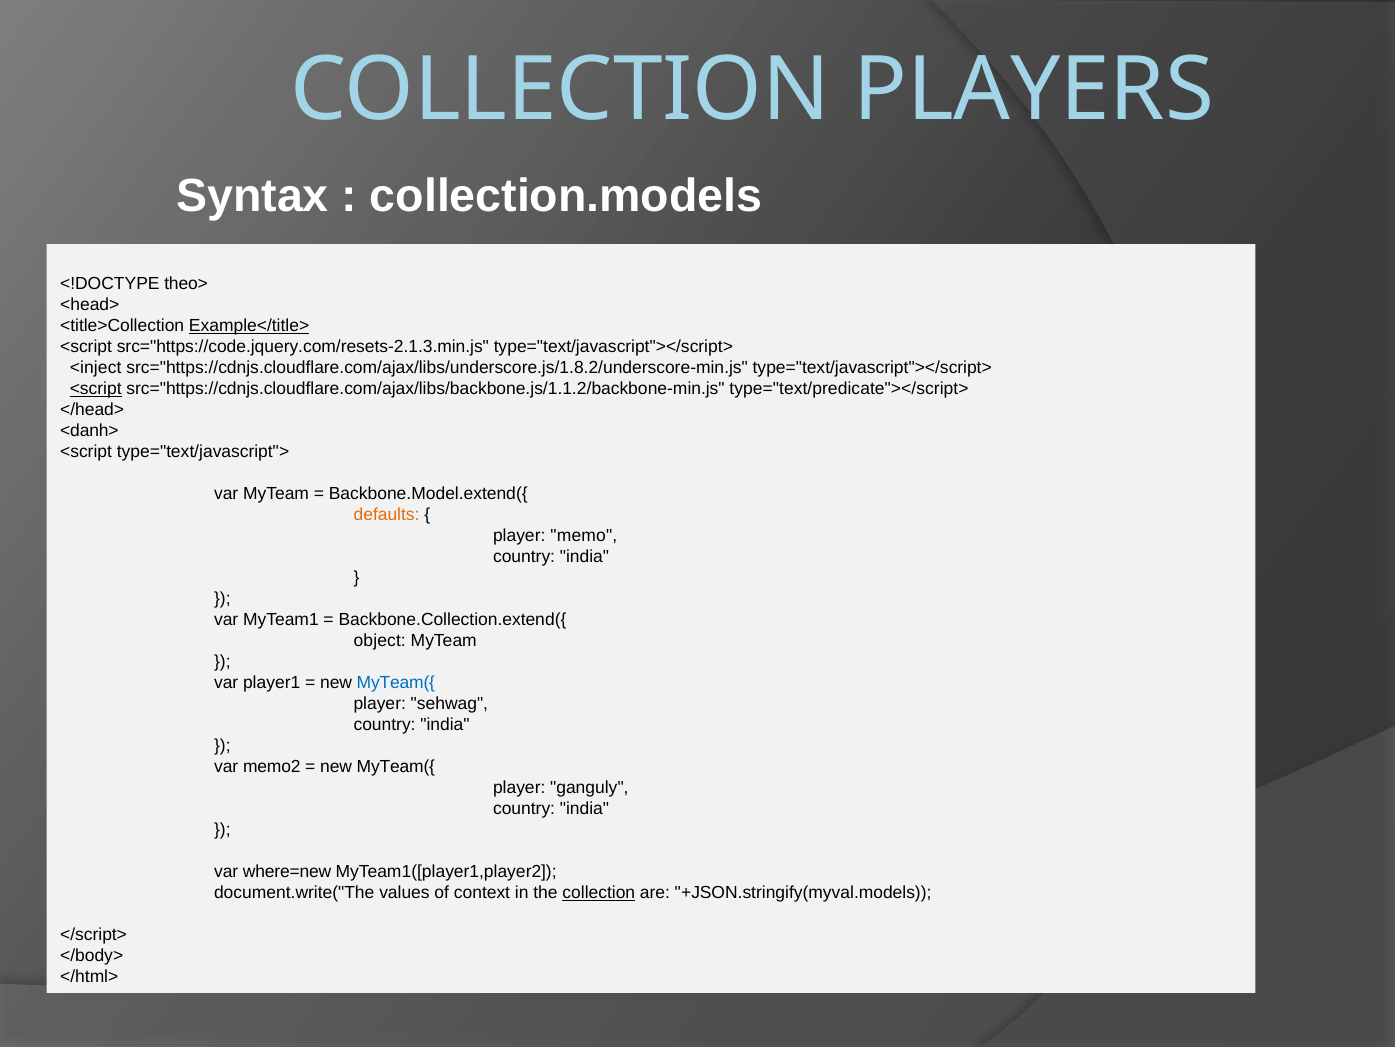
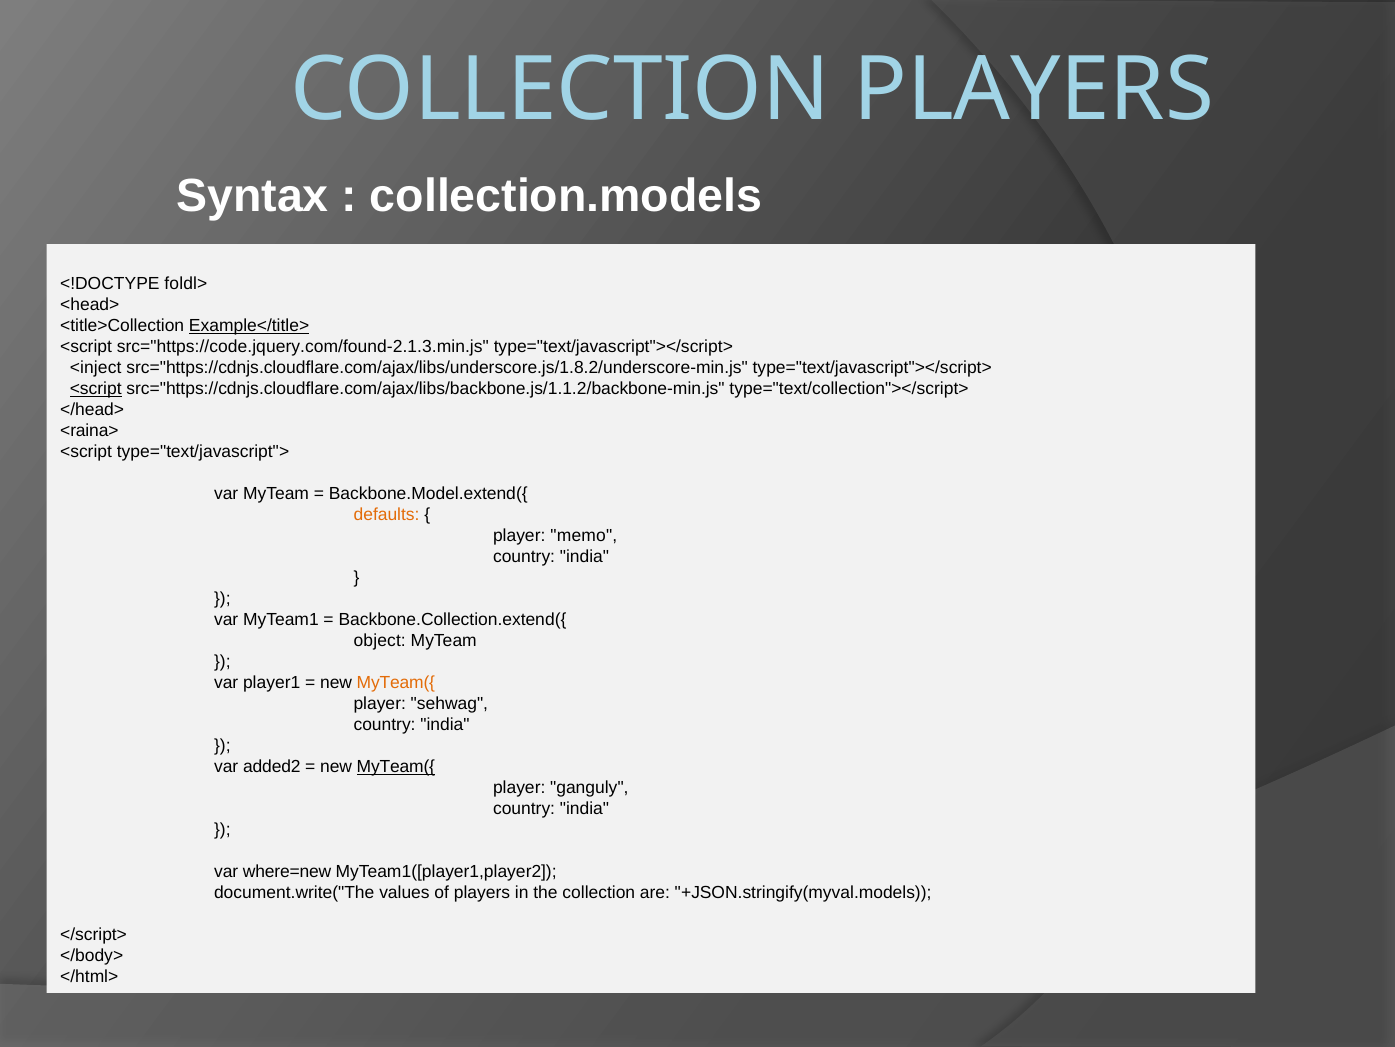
theo>: theo> -> foldl> (186, 284)
src="https://code.jquery.com/resets-2.1.3.min.js: src="https://code.jquery.com/resets-2.1.3.min.js -> src="https://code.jquery.com/found-2.1.3.min.js (303, 347)
type="text/predicate"></script>: type="text/predicate"></script> -> type="text/collection"></script> (849, 389)
<danh>: <danh> -> <raina> (89, 430)
MyTeam({ colour: blue -> orange (396, 682)
memo2: memo2 -> added2 (272, 766)
MyTeam({ underline: none -> present (396, 766)
of context: context -> players (482, 892)
collection underline: present -> none (599, 892)
